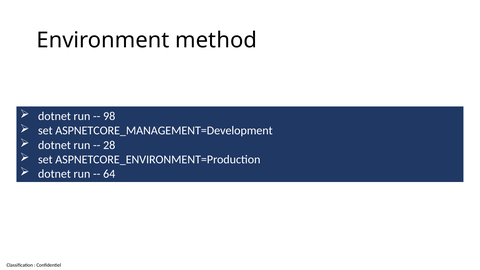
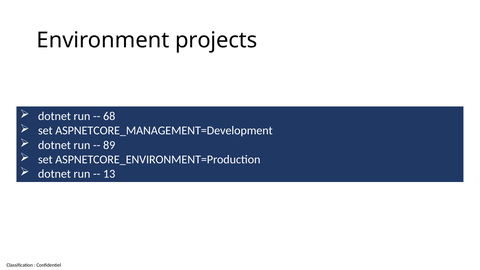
method: method -> projects (216, 40)
98: 98 -> 68 (109, 116)
28: 28 -> 89 (109, 145)
64: 64 -> 13 (109, 174)
